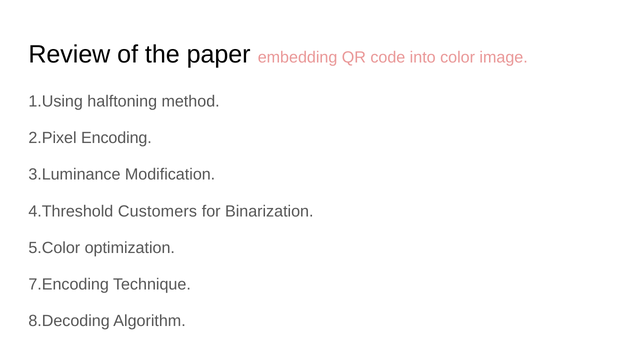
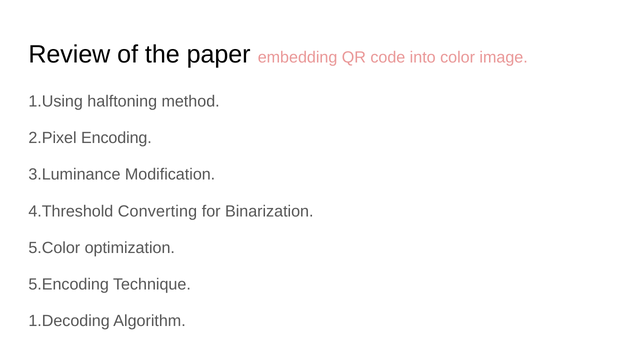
Customers: Customers -> Converting (157, 211)
7.Encoding: 7.Encoding -> 5.Encoding (69, 284)
8.Decoding: 8.Decoding -> 1.Decoding (69, 320)
